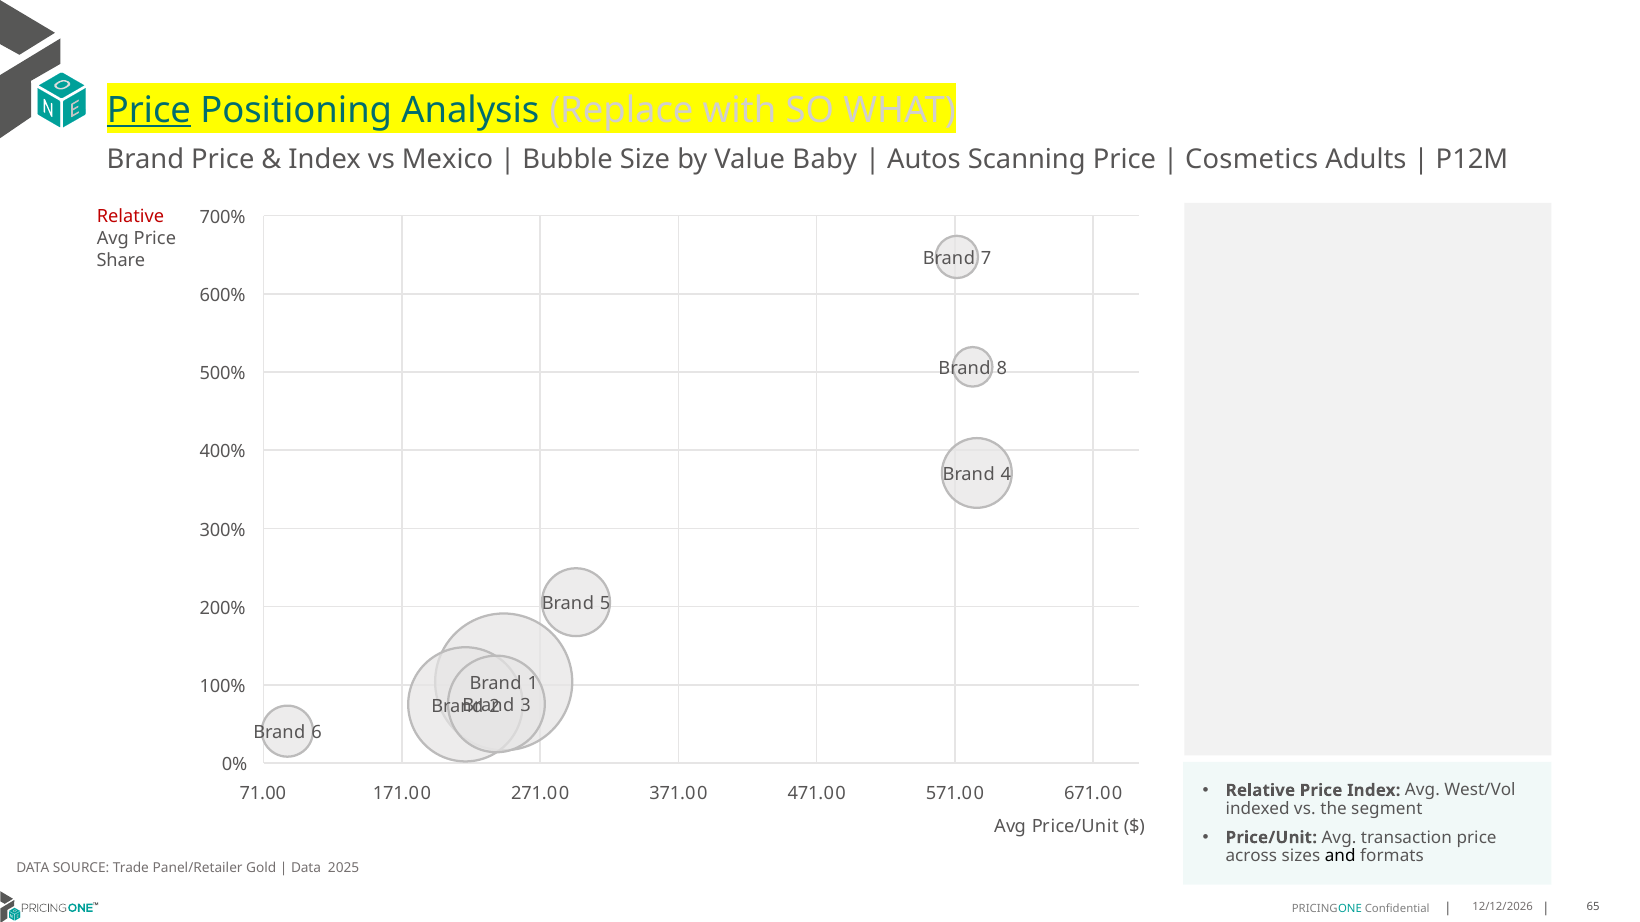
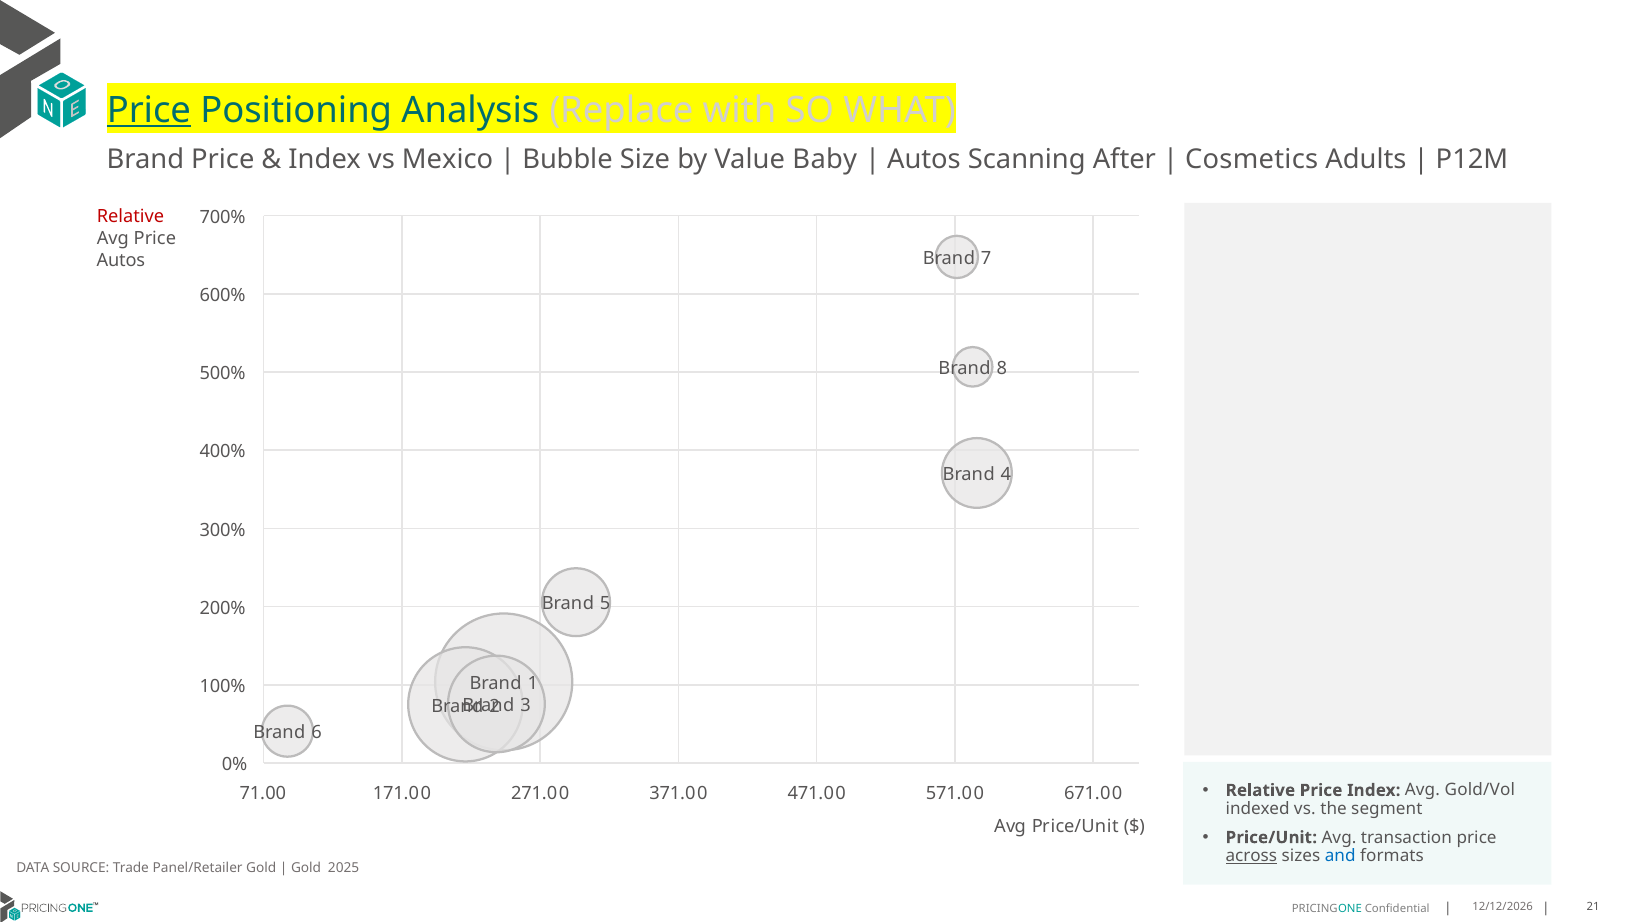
Scanning Price: Price -> After (1124, 160)
Share: Share -> Autos (121, 261)
West/Vol: West/Vol -> Gold/Vol (1480, 791)
across underline: none -> present (1251, 856)
and colour: black -> blue (1340, 856)
Data: Data -> Gold (306, 869)
65: 65 -> 21 (1593, 907)
